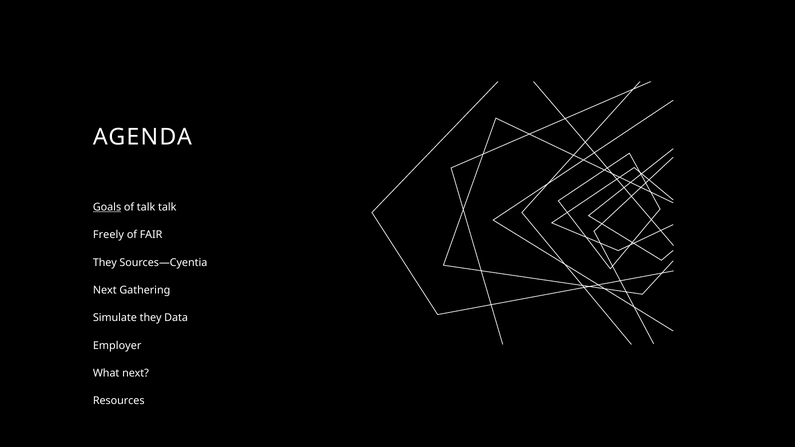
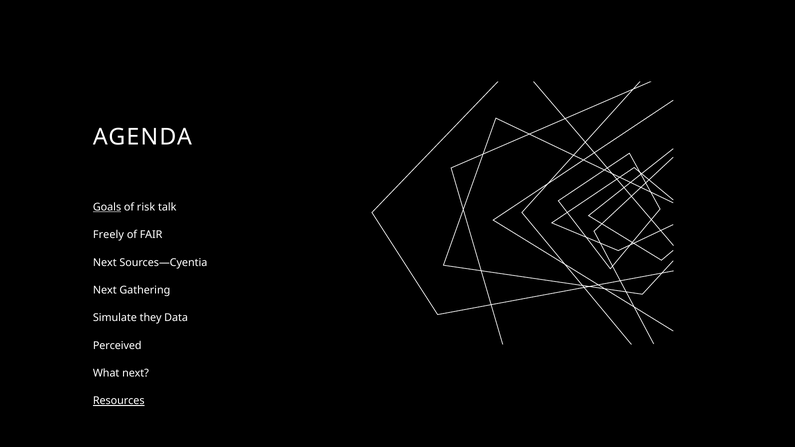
of talk: talk -> risk (146, 207)
They: They -> Next (105, 263)
Employer: Employer -> Perceived (117, 346)
Resources underline: none -> present (119, 401)
